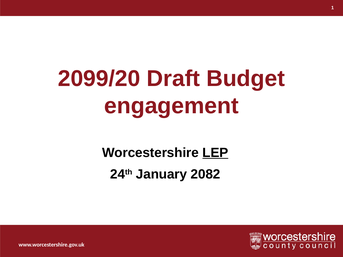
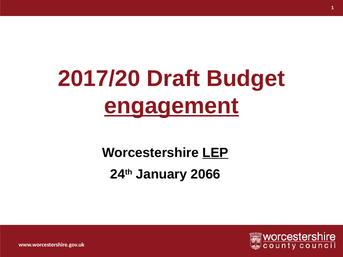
2099/20: 2099/20 -> 2017/20 (99, 79)
engagement underline: none -> present (171, 106)
2082: 2082 -> 2066 (206, 175)
